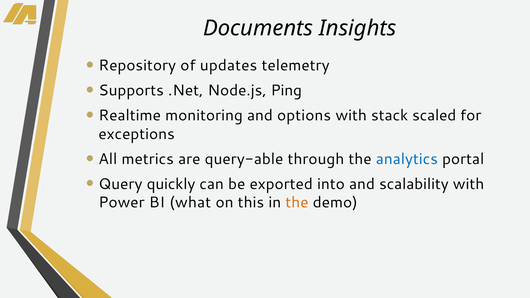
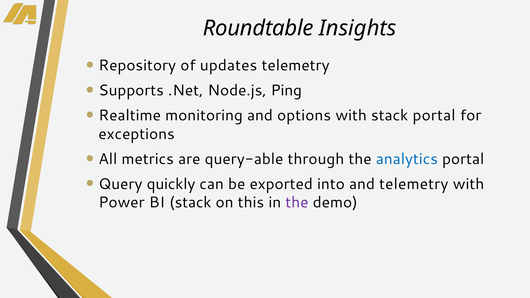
Documents: Documents -> Roundtable (258, 28)
stack scaled: scaled -> portal (434, 116)
and scalability: scalability -> telemetry (414, 184)
BI what: what -> stack (190, 203)
the colour: orange -> purple (297, 203)
